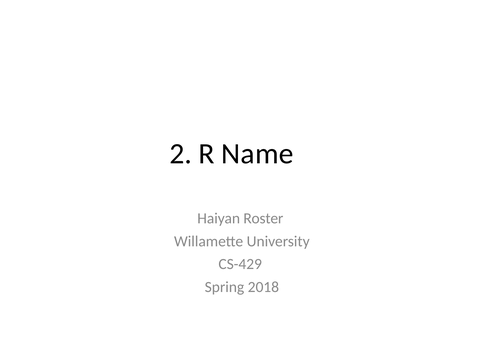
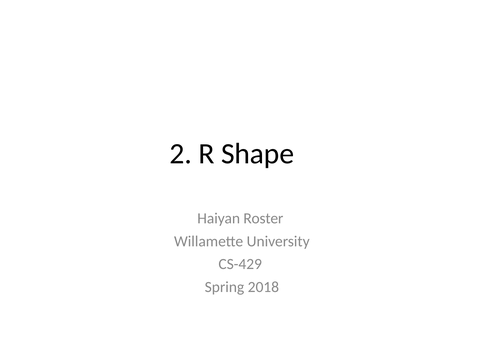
Name: Name -> Shape (258, 154)
